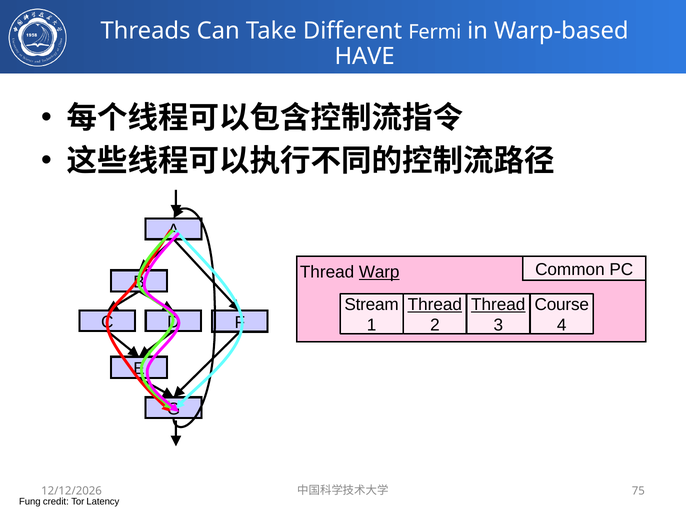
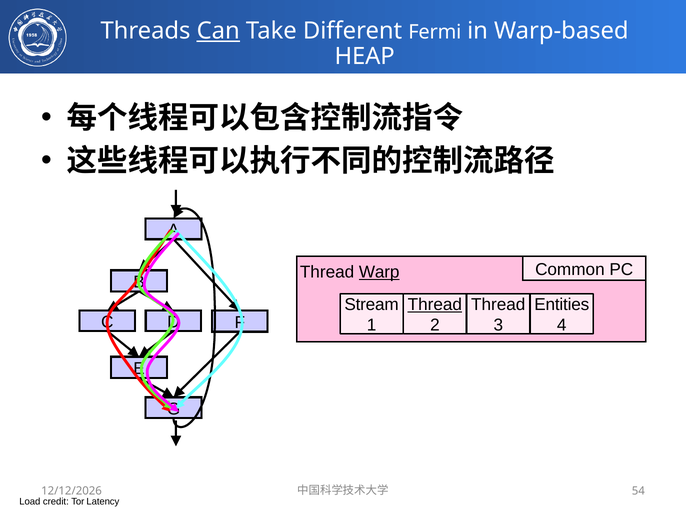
Can underline: none -> present (218, 31)
HAVE: HAVE -> HEAP (365, 56)
Thread underline: present -> none (498, 304)
Course: Course -> Entities (562, 304)
75: 75 -> 54 (638, 490)
Fung: Fung -> Load (30, 501)
